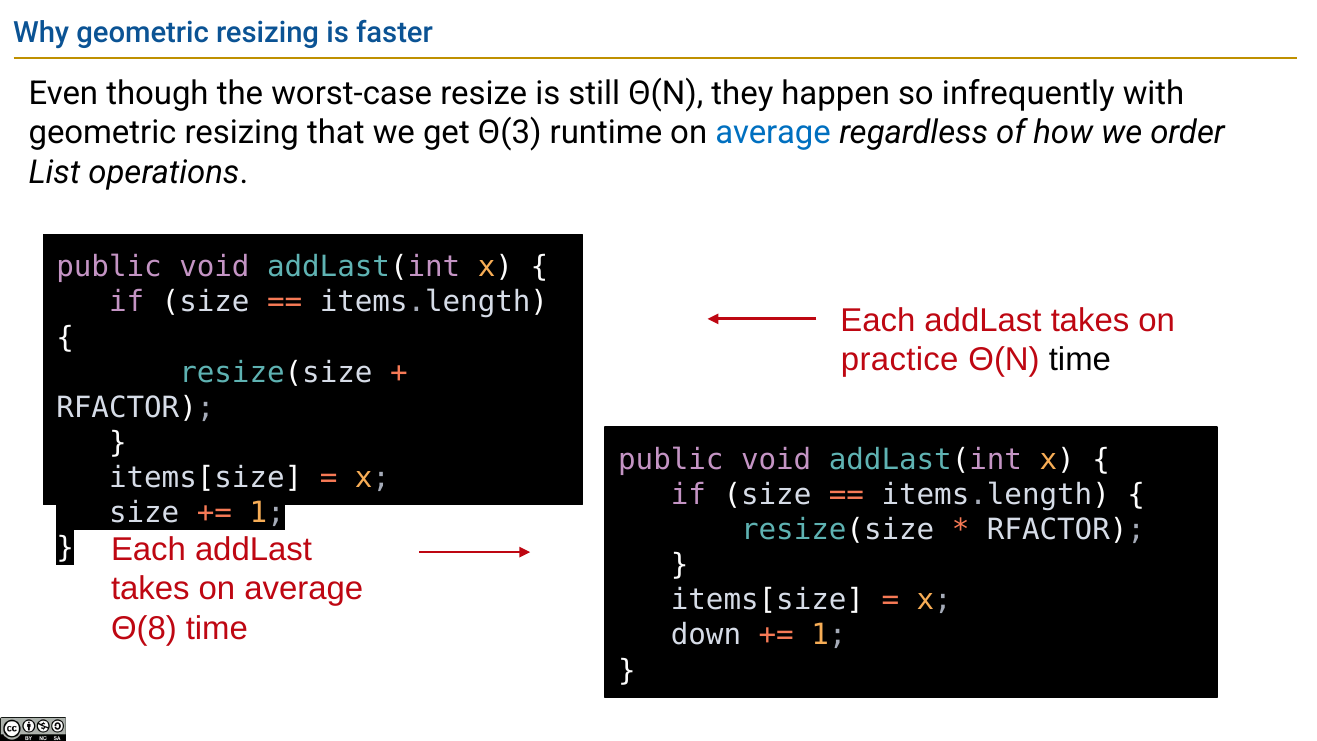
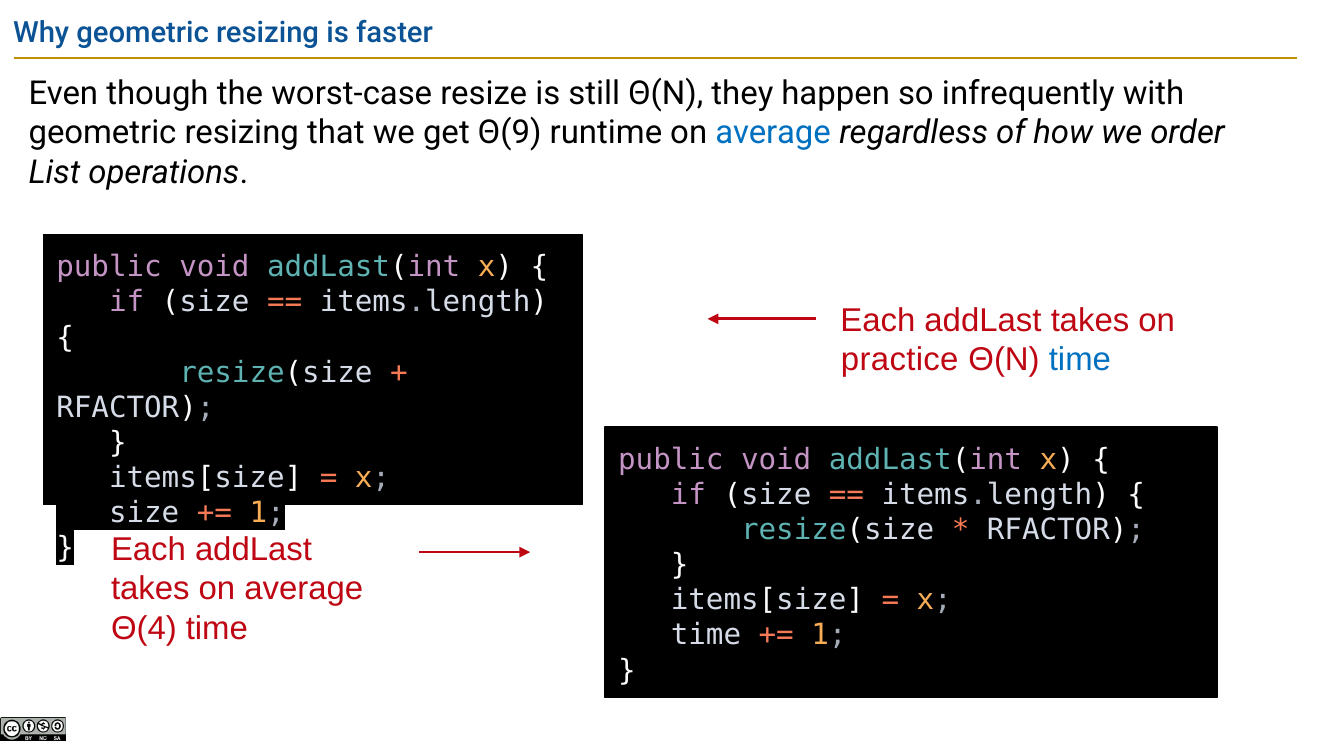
Θ(3: Θ(3 -> Θ(9 (510, 133)
time colour: black -> blue (1080, 360)
Θ(8: Θ(8 -> Θ(4 (144, 628)
down: down -> time (706, 635)
